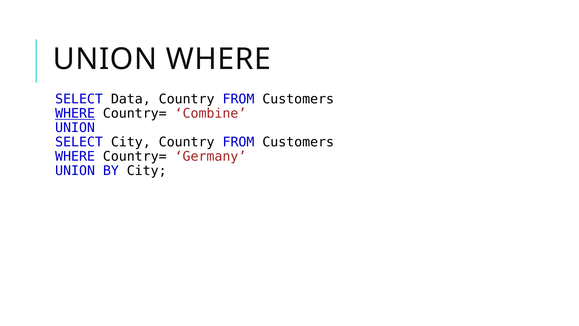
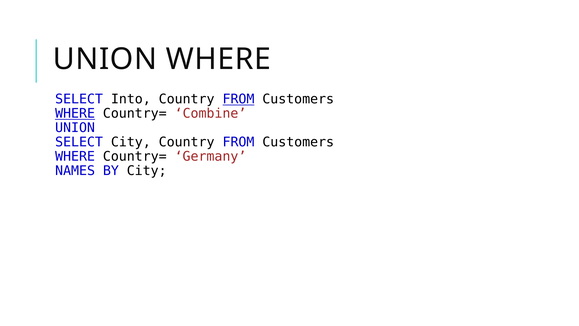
Data: Data -> Into (131, 99)
FROM underline: none -> present (238, 99)
UNION: UNION -> NAMES (75, 171)
